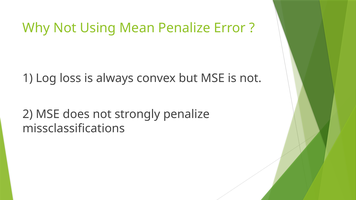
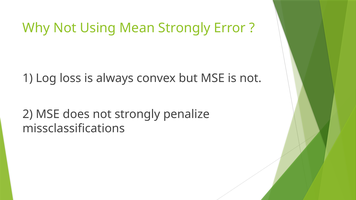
Mean Penalize: Penalize -> Strongly (184, 28)
